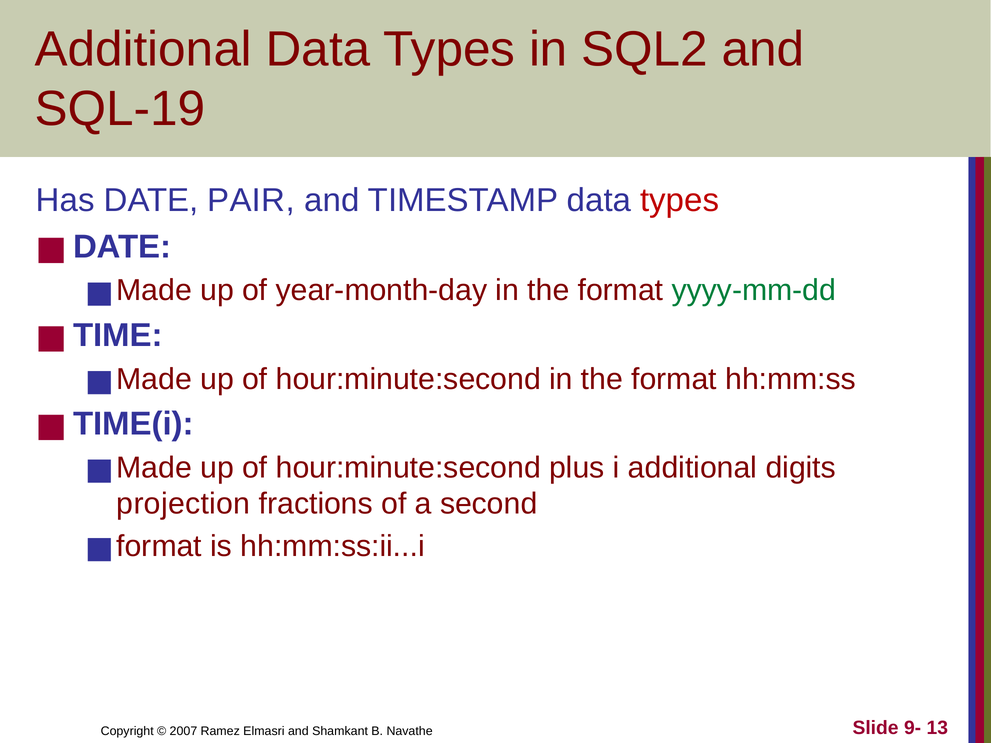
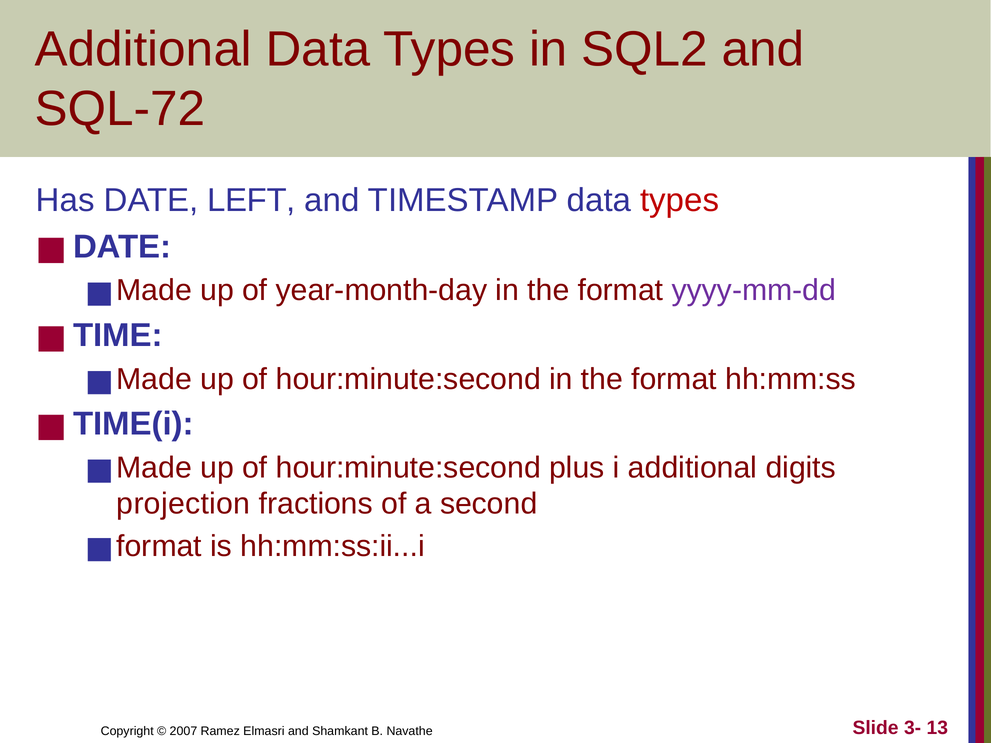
SQL-19: SQL-19 -> SQL-72 (120, 109)
PAIR: PAIR -> LEFT (251, 201)
yyyy-mm-dd colour: green -> purple (754, 291)
9-: 9- -> 3- (913, 728)
